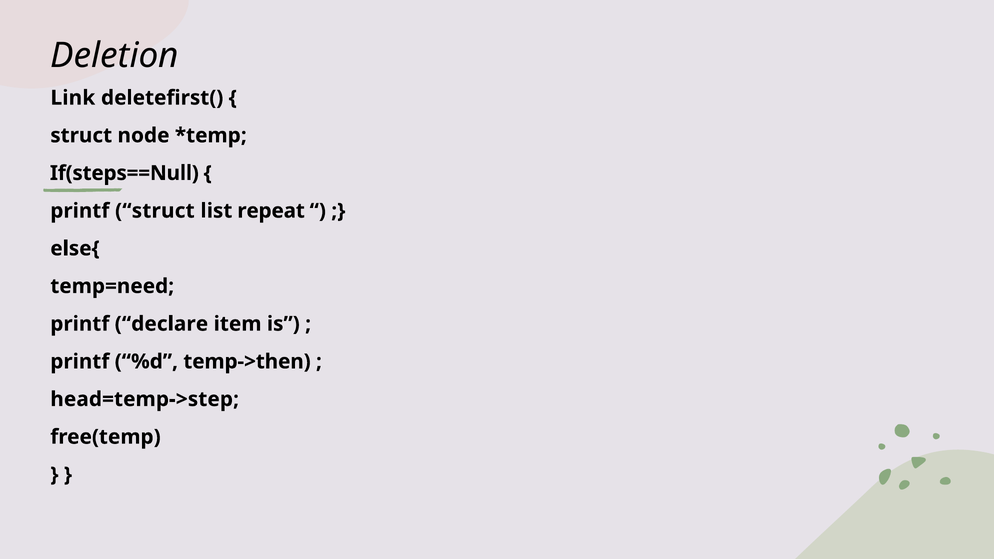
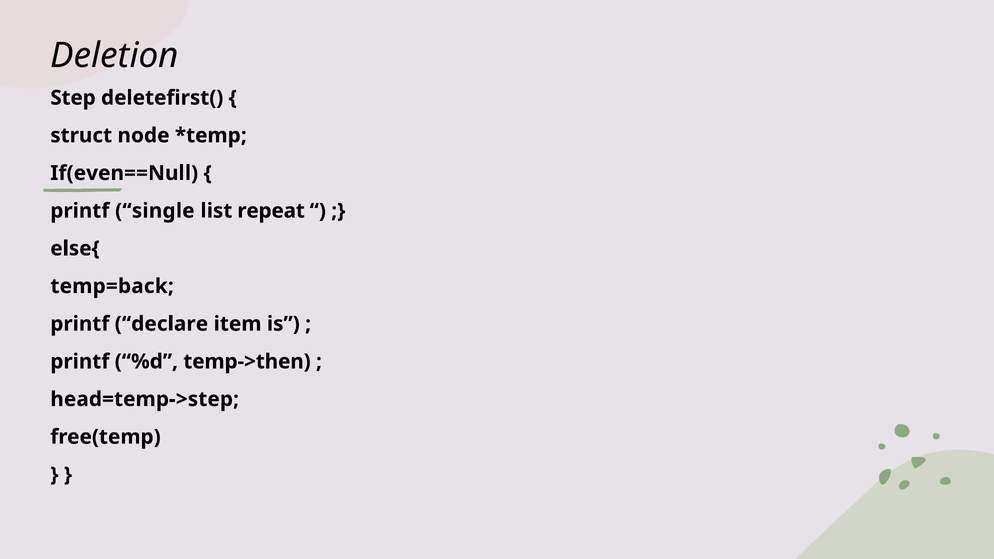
Link: Link -> Step (73, 98)
If(steps==Null: If(steps==Null -> If(even==Null (124, 173)
printf struct: struct -> single (155, 211)
temp=need: temp=need -> temp=back (112, 286)
